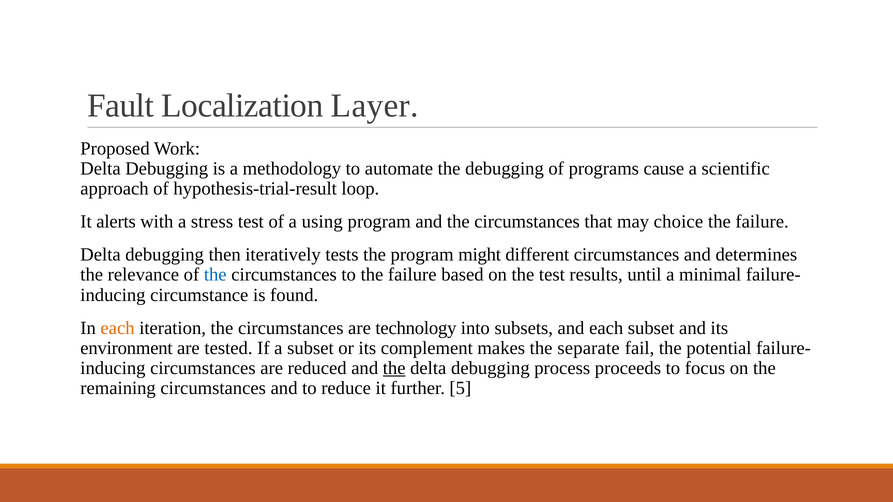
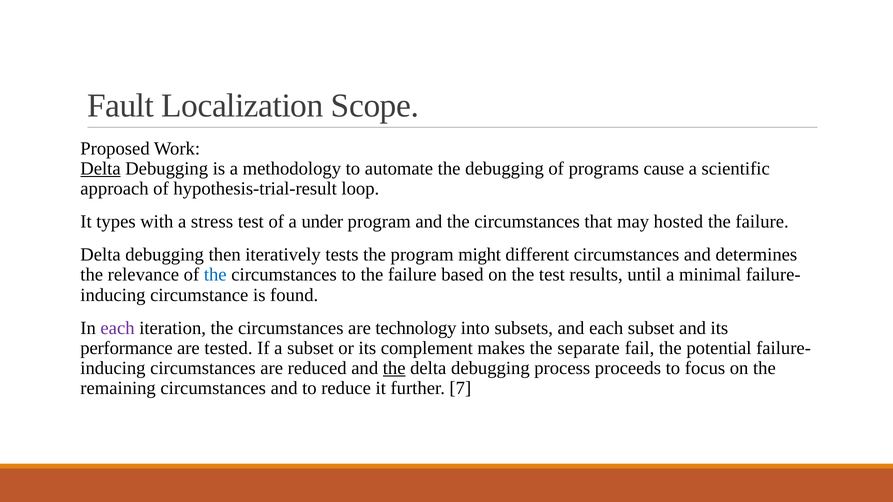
Layer: Layer -> Scope (375, 106)
Delta underline: none -> present (101, 169)
alerts: alerts -> types (116, 222)
using: using -> under (322, 222)
choice: choice -> hosted (678, 222)
each colour: orange -> purple (118, 328)
environment: environment -> performance (127, 348)
5: 5 -> 7 (460, 388)
